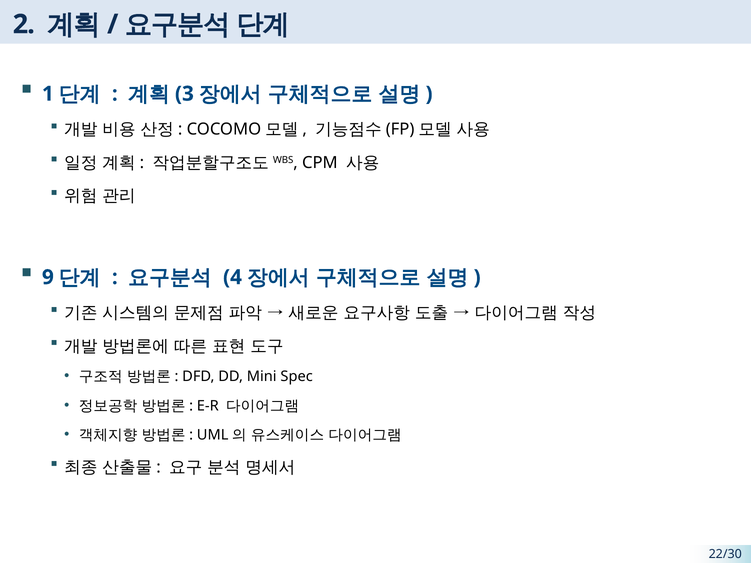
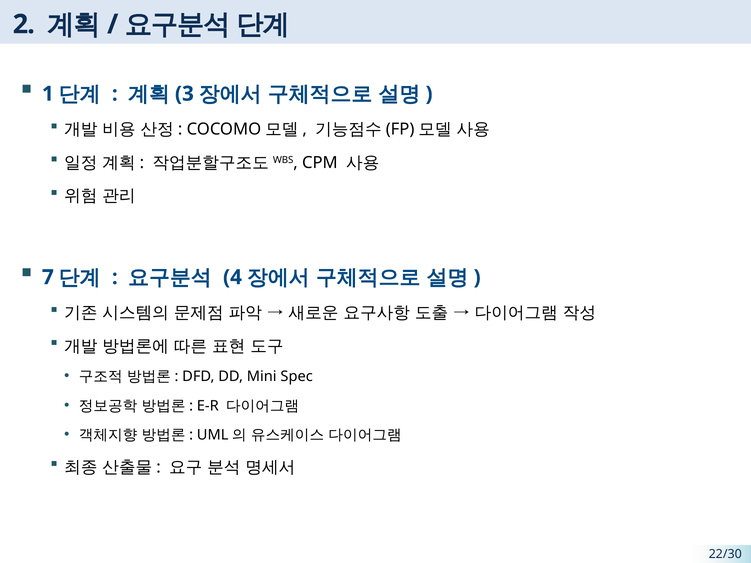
9: 9 -> 7 (48, 277)
